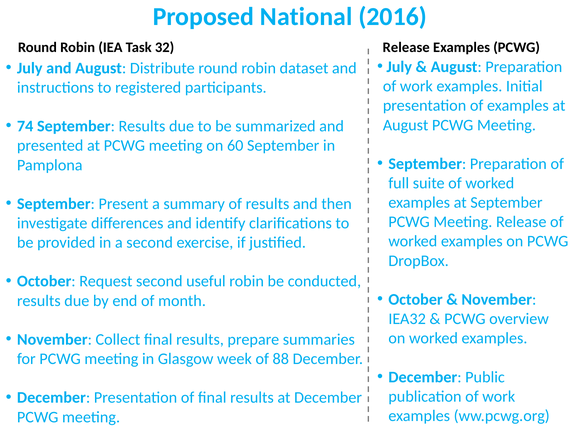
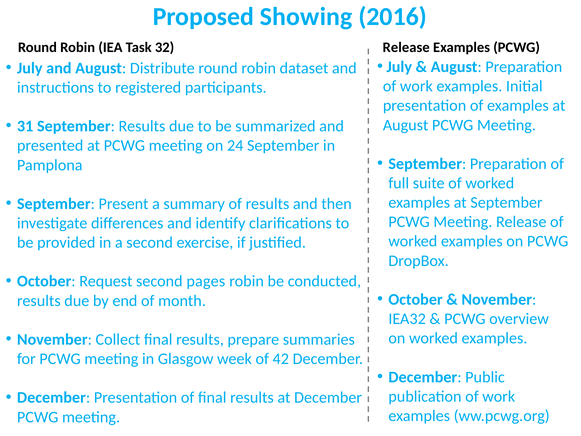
National: National -> Showing (306, 17)
74: 74 -> 31 (25, 126)
60: 60 -> 24 (235, 146)
useful: useful -> pages (206, 281)
88: 88 -> 42 (281, 359)
